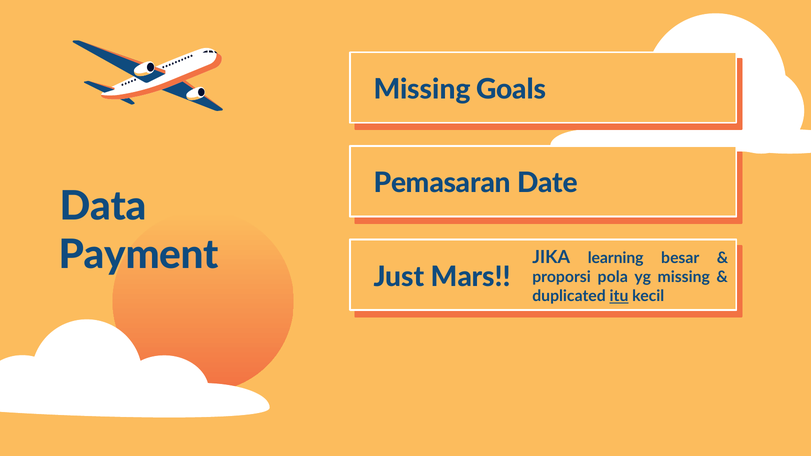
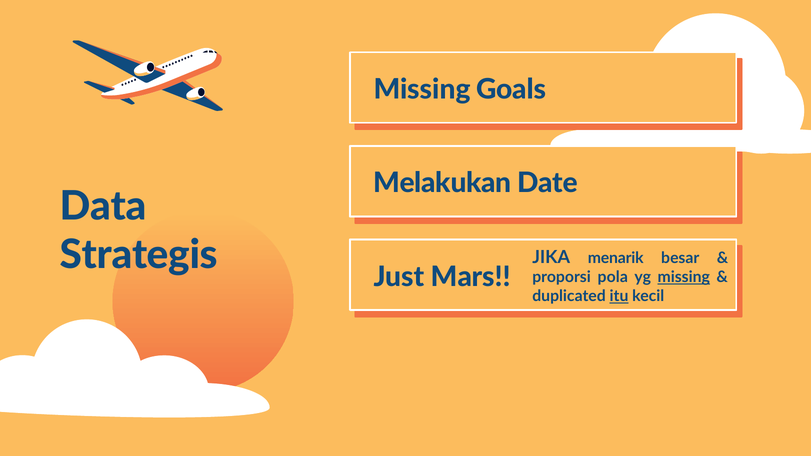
Pemasaran: Pemasaran -> Melakukan (442, 183)
Payment: Payment -> Strategis (139, 255)
learning: learning -> menarik (616, 258)
missing underline: none -> present (684, 277)
